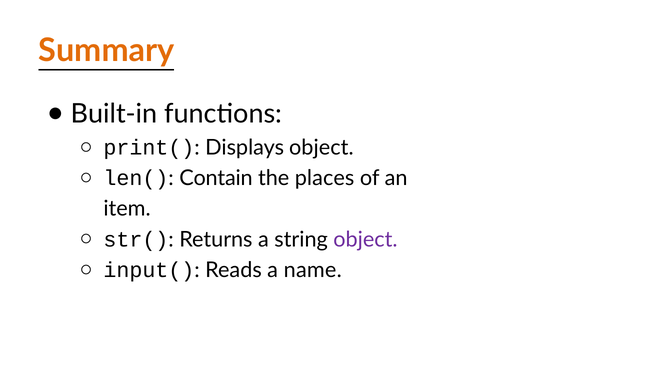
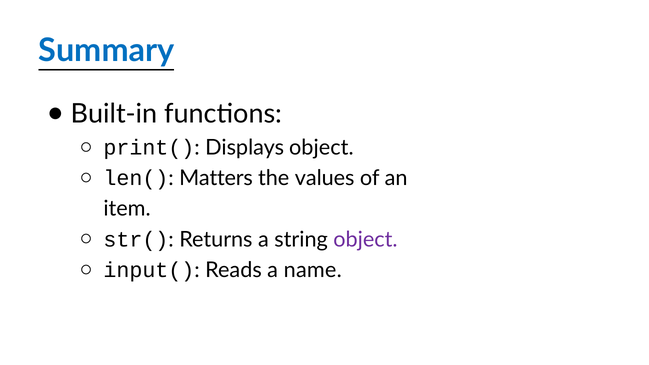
Summary colour: orange -> blue (106, 51)
Contain: Contain -> Matters (216, 178)
places: places -> values (325, 178)
